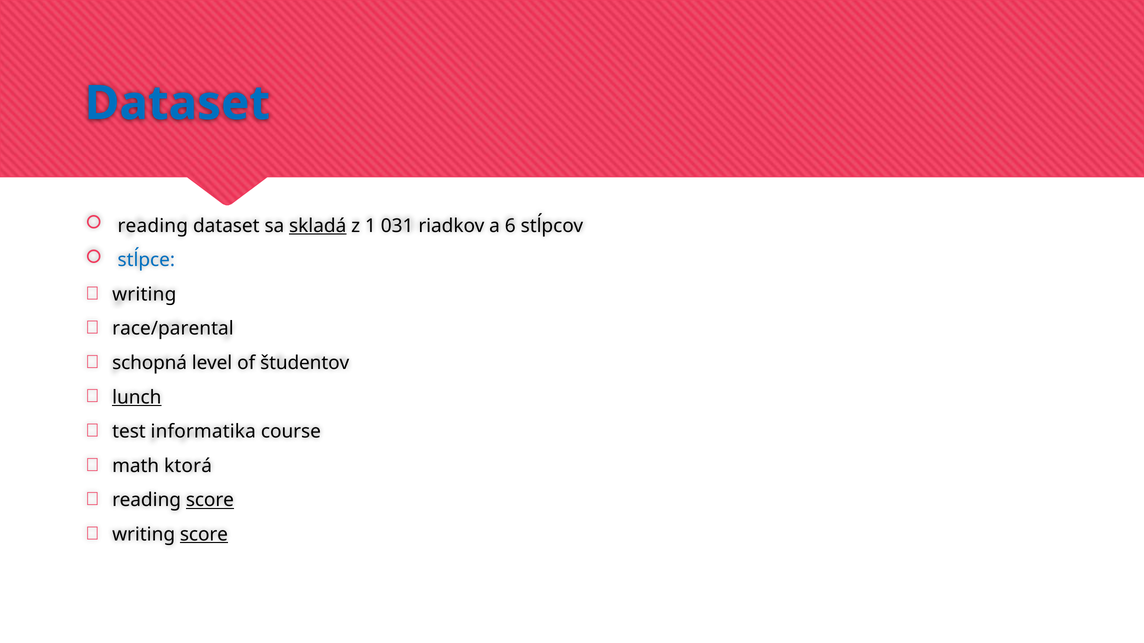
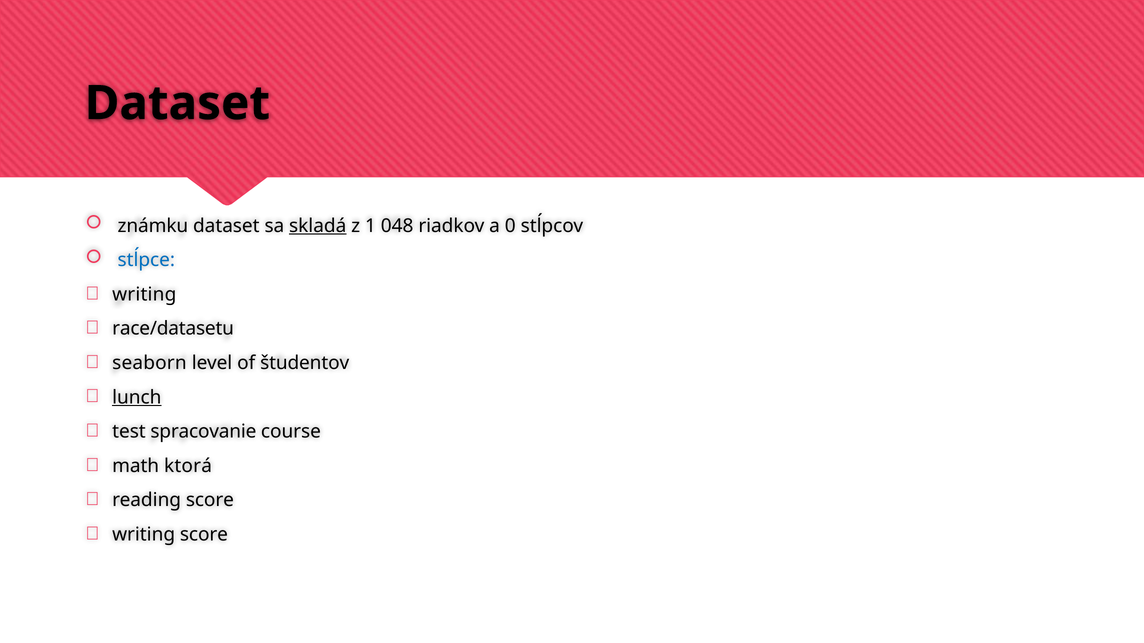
Dataset colour: blue -> black (177, 103)
reading: reading -> známku (153, 226)
031: 031 -> 048 (397, 226)
6: 6 -> 0 (510, 226)
race/parental: race/parental -> race/datasetu (173, 329)
schopná: schopná -> seaborn (149, 363)
informatika: informatika -> spracovanie (203, 432)
score underline: present -> none (210, 501)
score underline: present -> none (204, 535)
